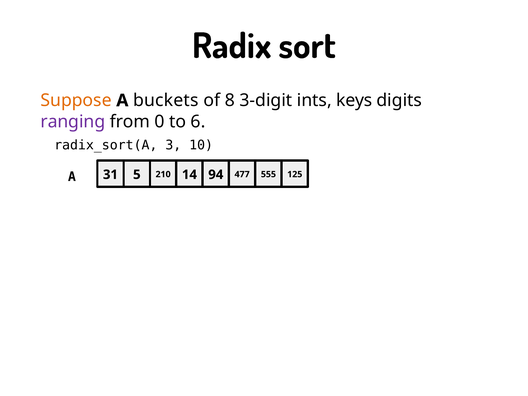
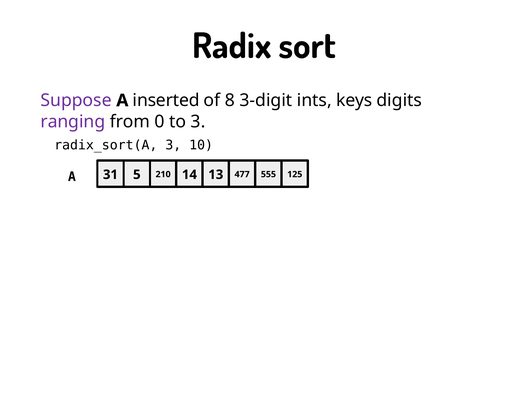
Suppose colour: orange -> purple (76, 100)
buckets: buckets -> inserted (166, 100)
to 6: 6 -> 3 (198, 122)
94: 94 -> 13 (216, 175)
